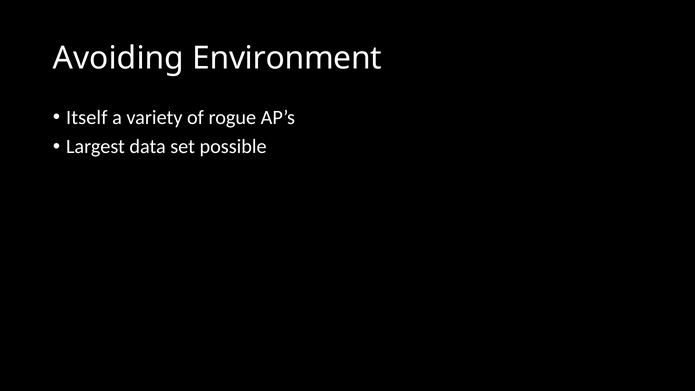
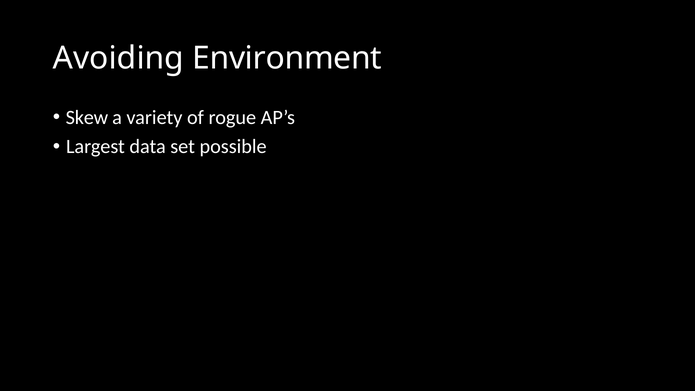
Itself: Itself -> Skew (87, 118)
